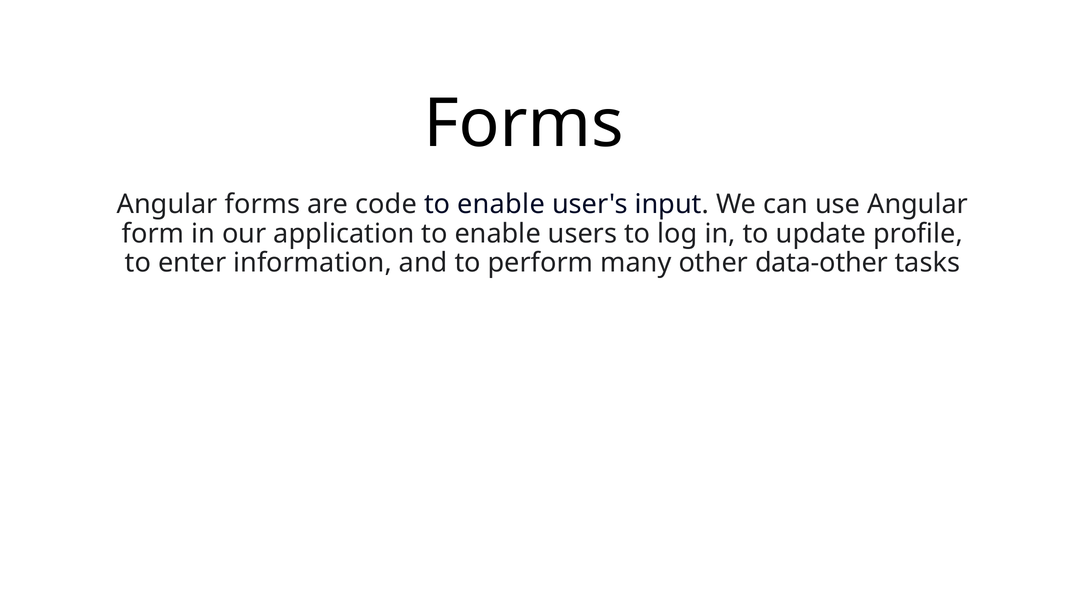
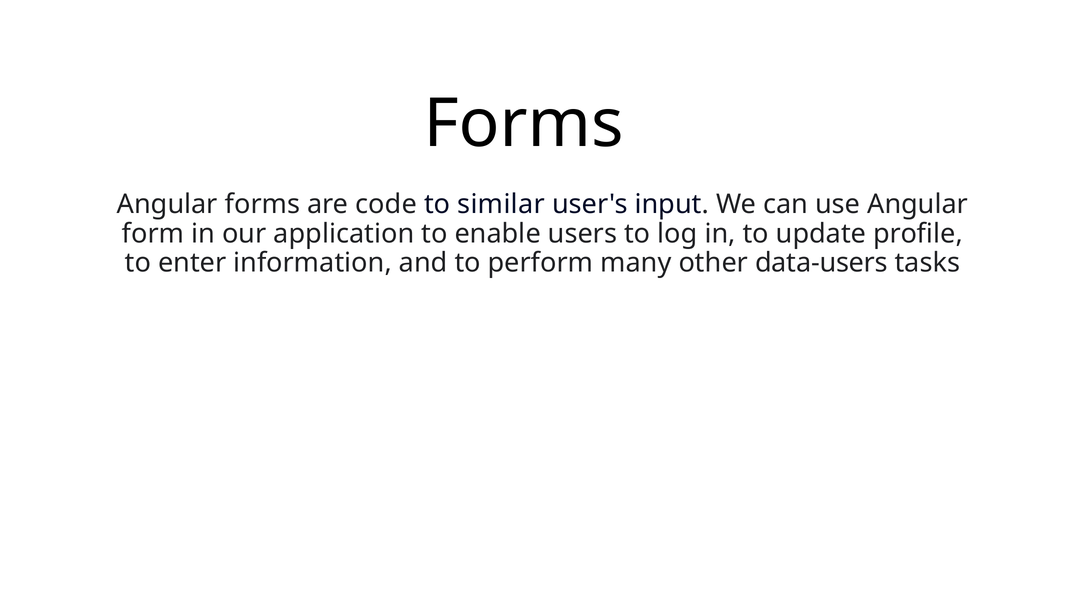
enable: enable -> similar (501, 205)
data-other: data-other -> data-users (821, 263)
